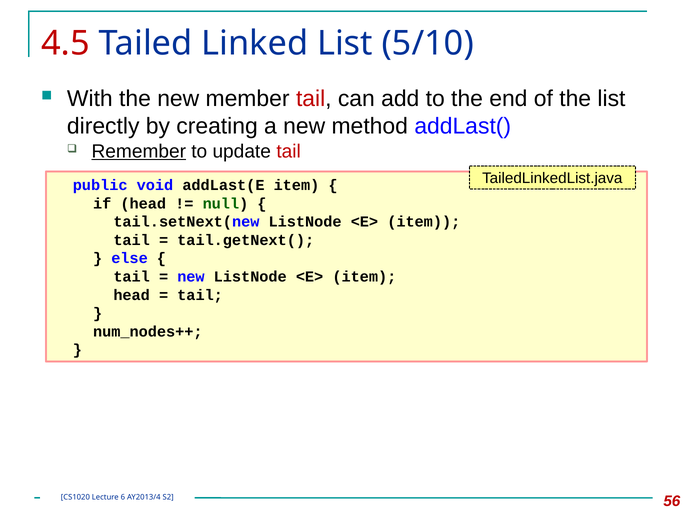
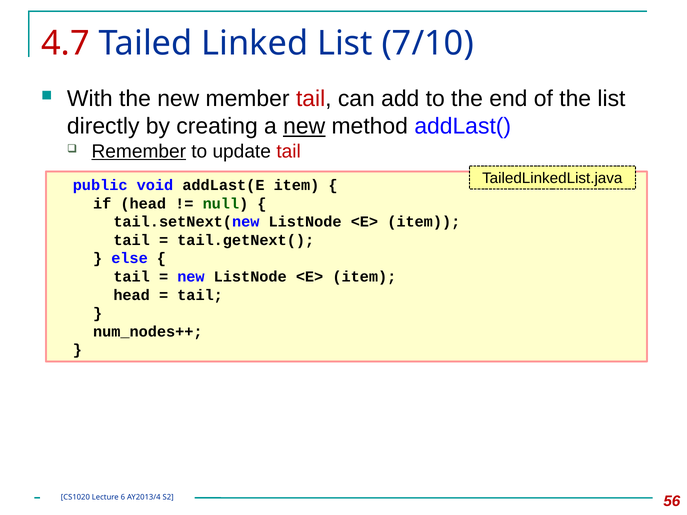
4.5: 4.5 -> 4.7 (65, 44)
5/10: 5/10 -> 7/10 (428, 44)
new underline: none -> present (304, 126)
